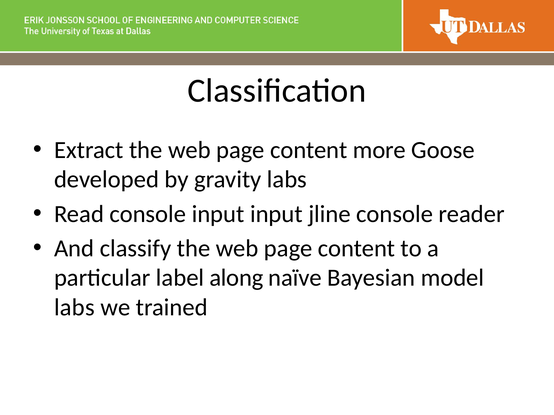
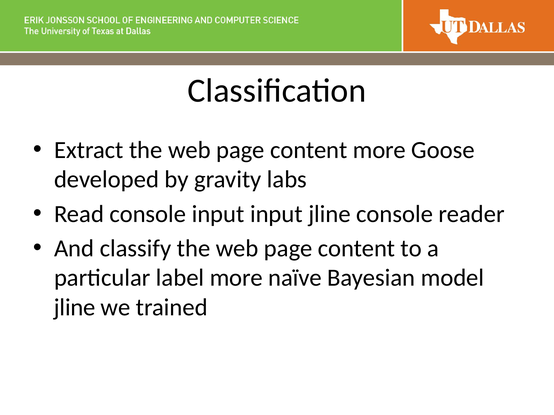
label along: along -> more (236, 278)
labs: labs -> jline (75, 308)
